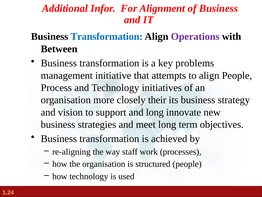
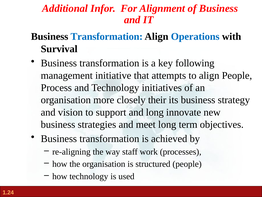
Operations colour: purple -> blue (195, 37)
Between: Between -> Survival (59, 49)
problems: problems -> following (195, 63)
